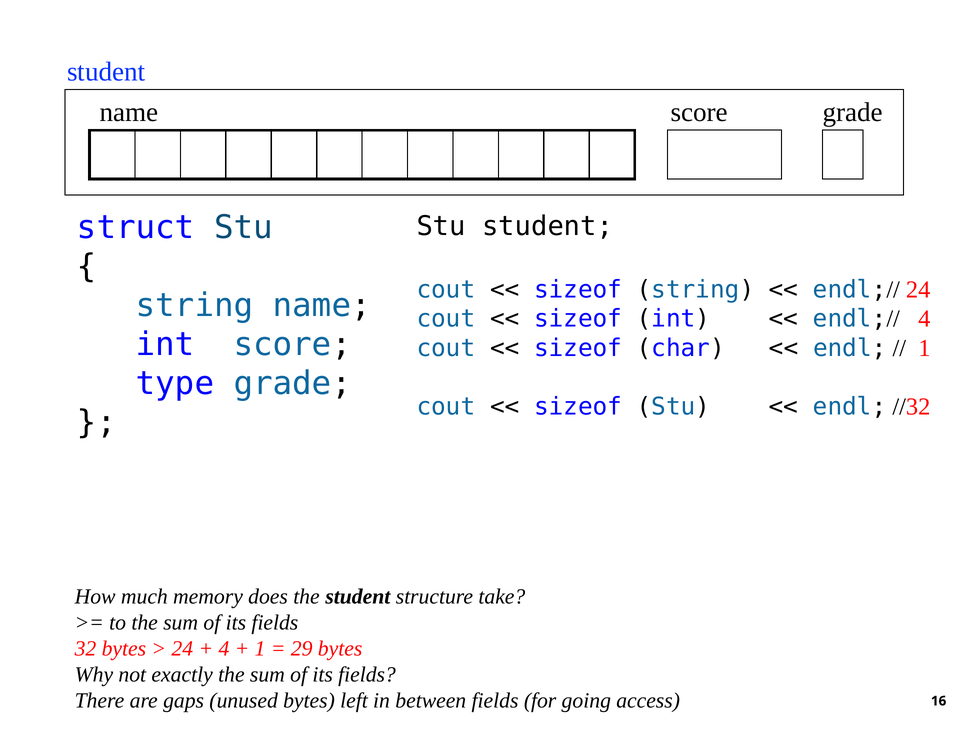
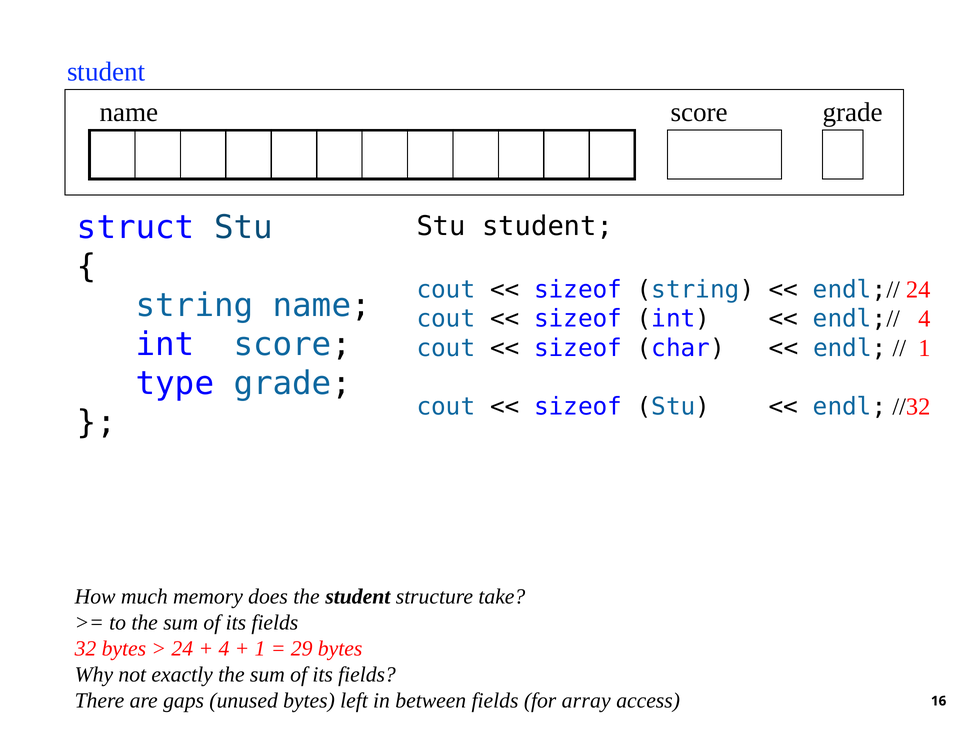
going: going -> array (586, 702)
